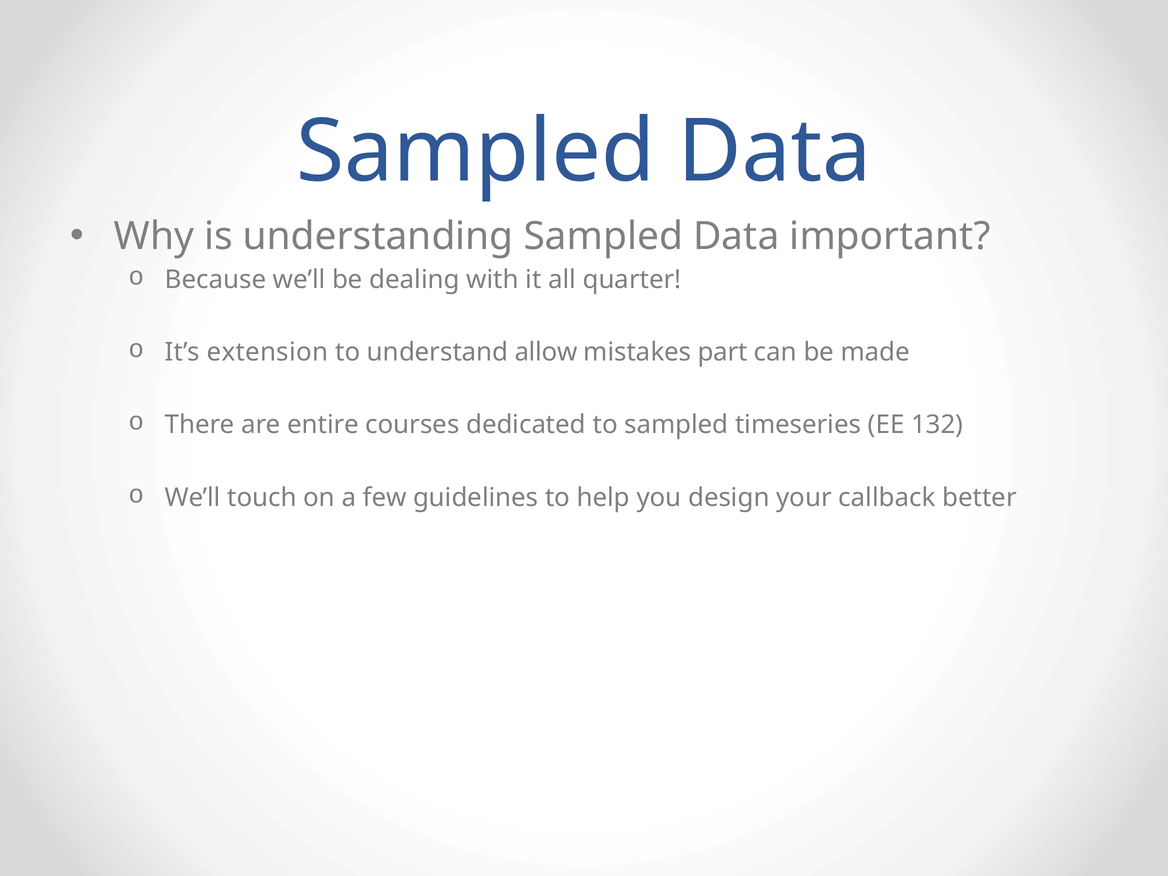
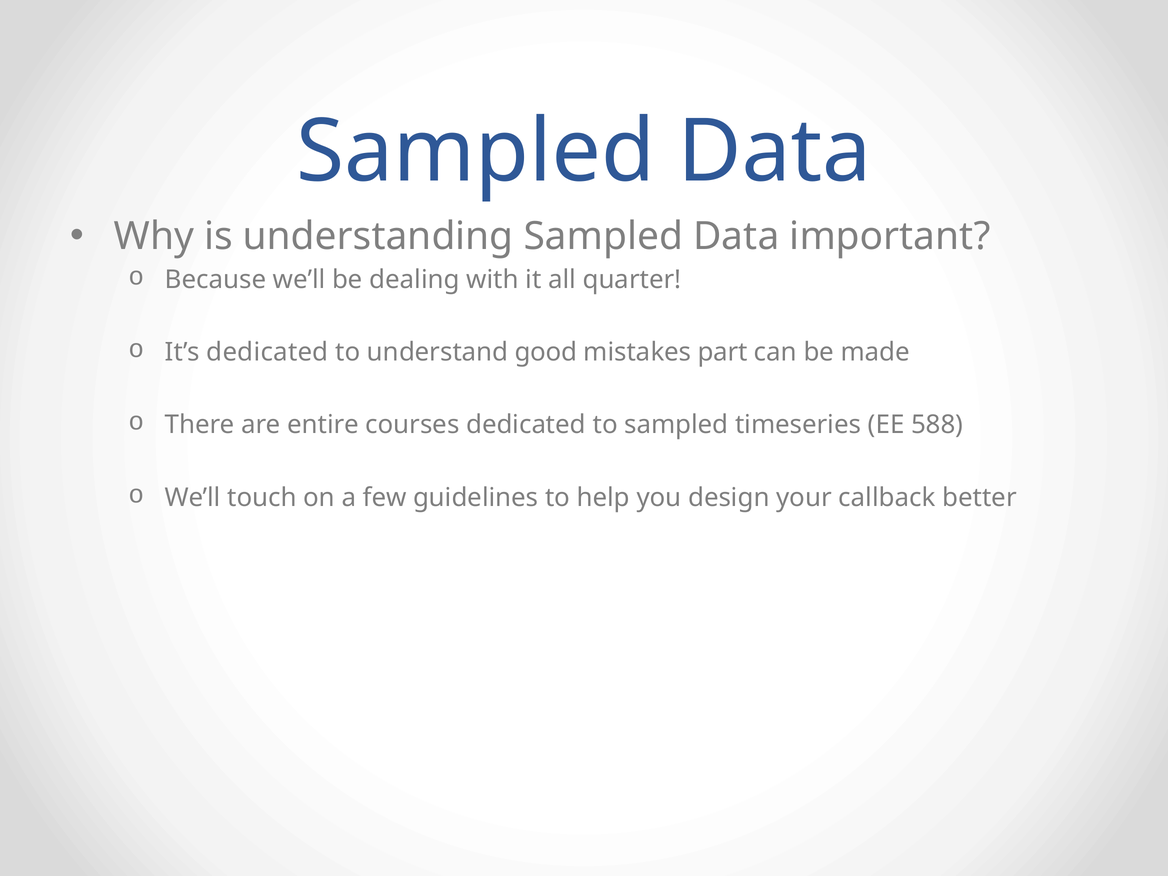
It’s extension: extension -> dedicated (267, 352)
allow: allow -> good (546, 352)
132: 132 -> 588 (937, 425)
